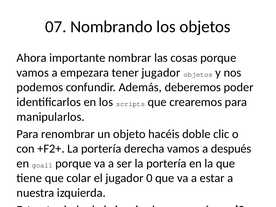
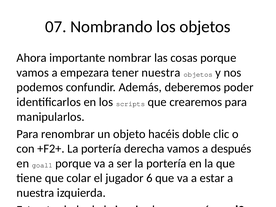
tener jugador: jugador -> nuestra (161, 73)
jugador 0: 0 -> 6 (149, 178)
